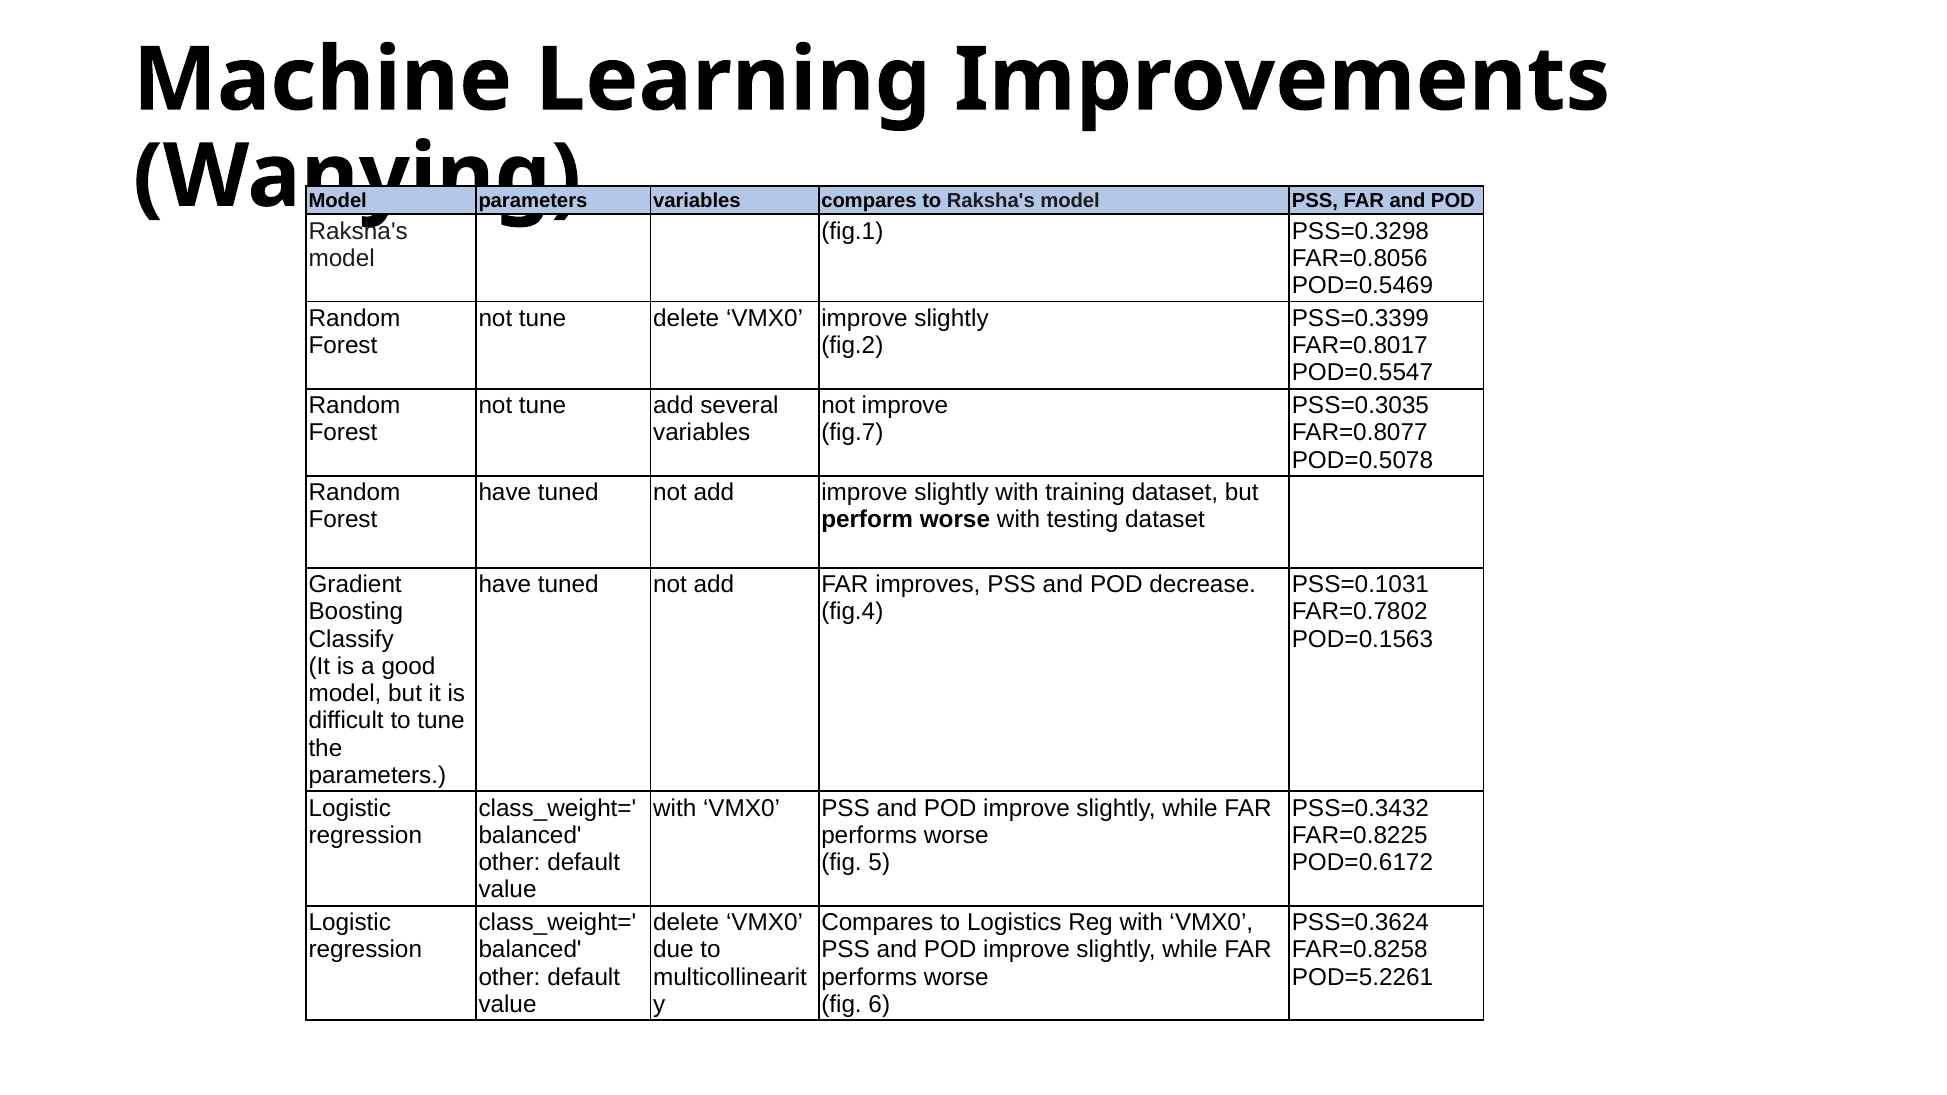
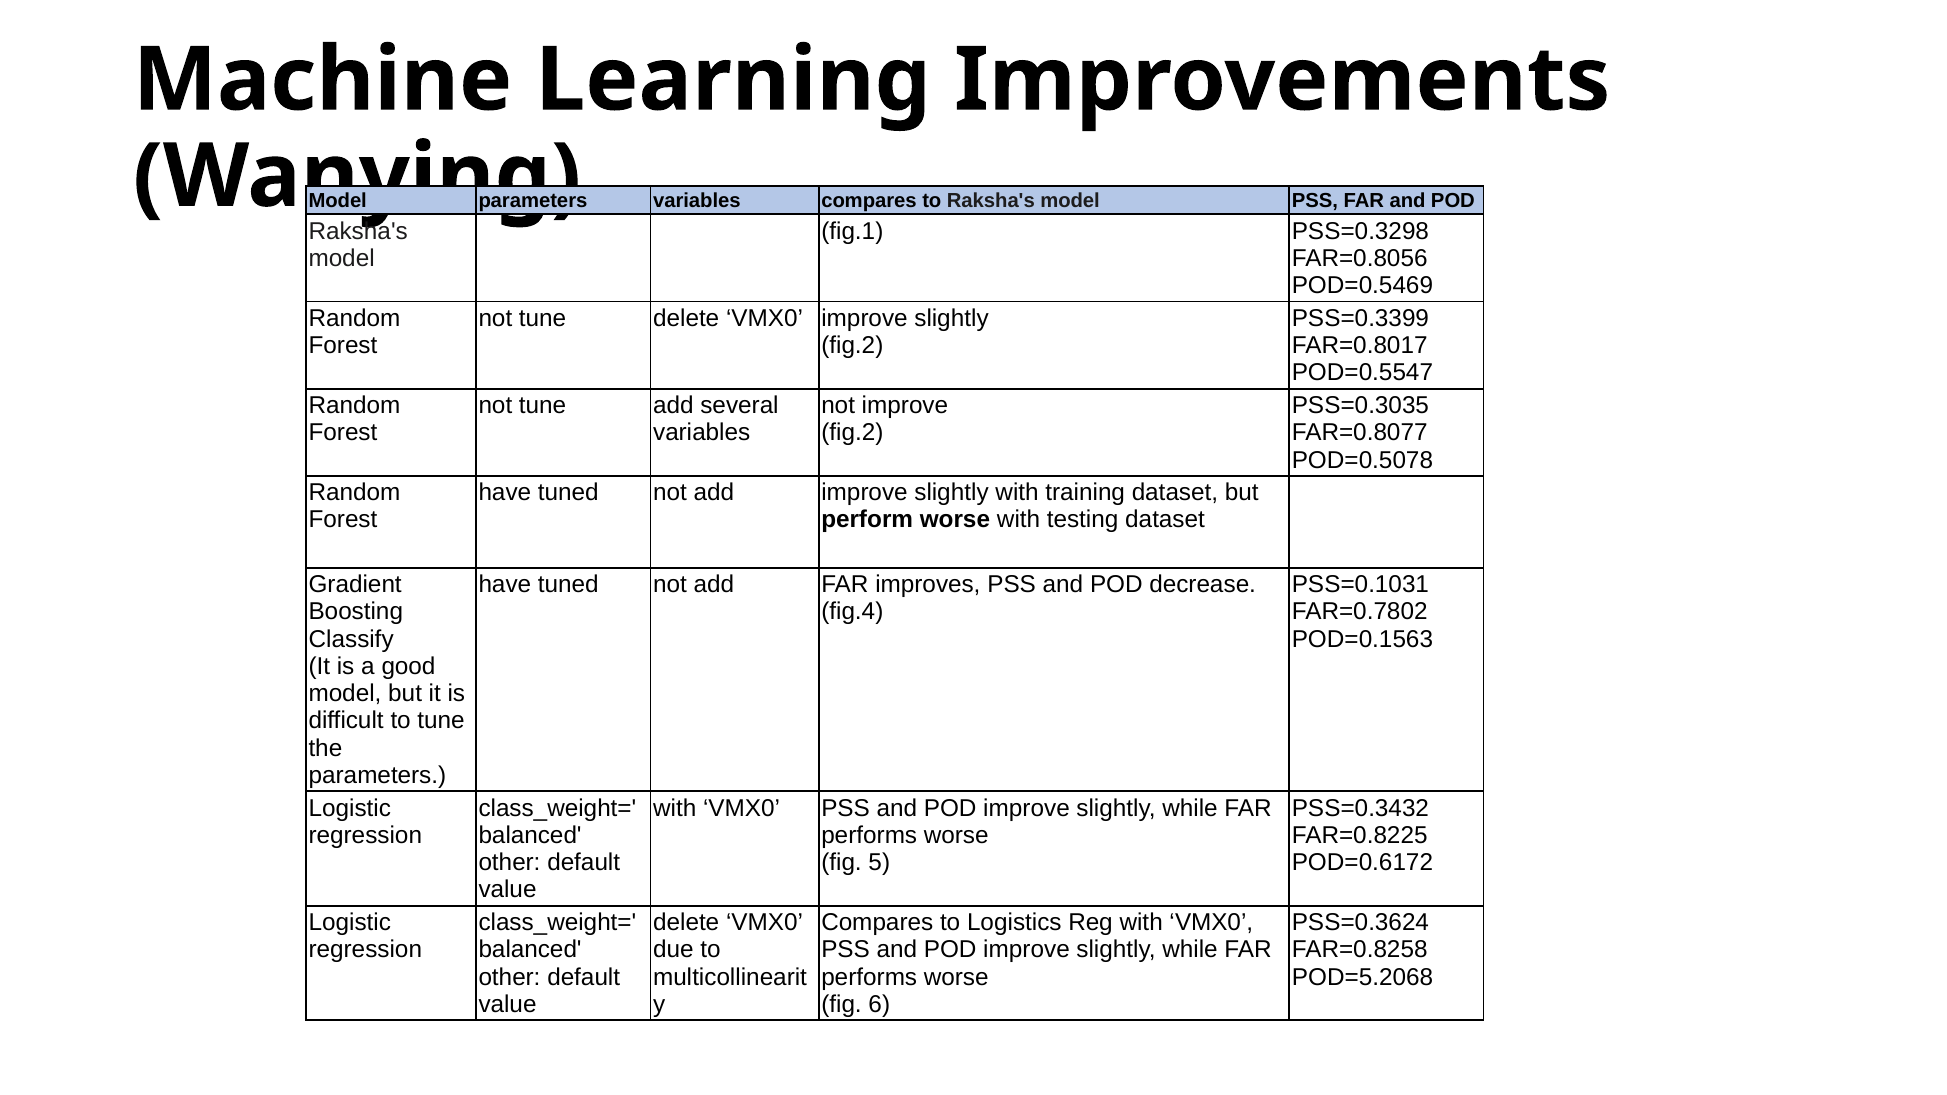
fig.7: fig.7 -> fig.2 (852, 433)
POD=5.2261: POD=5.2261 -> POD=5.2068 (1363, 977)
